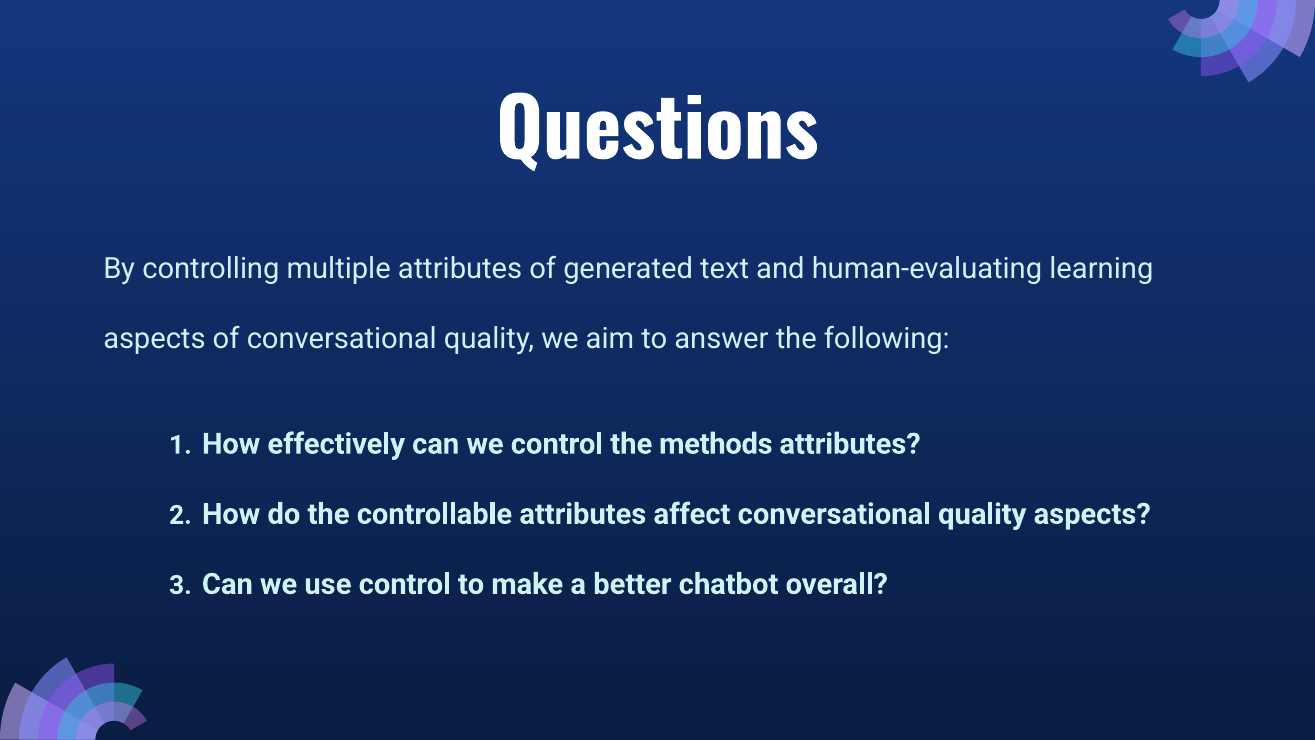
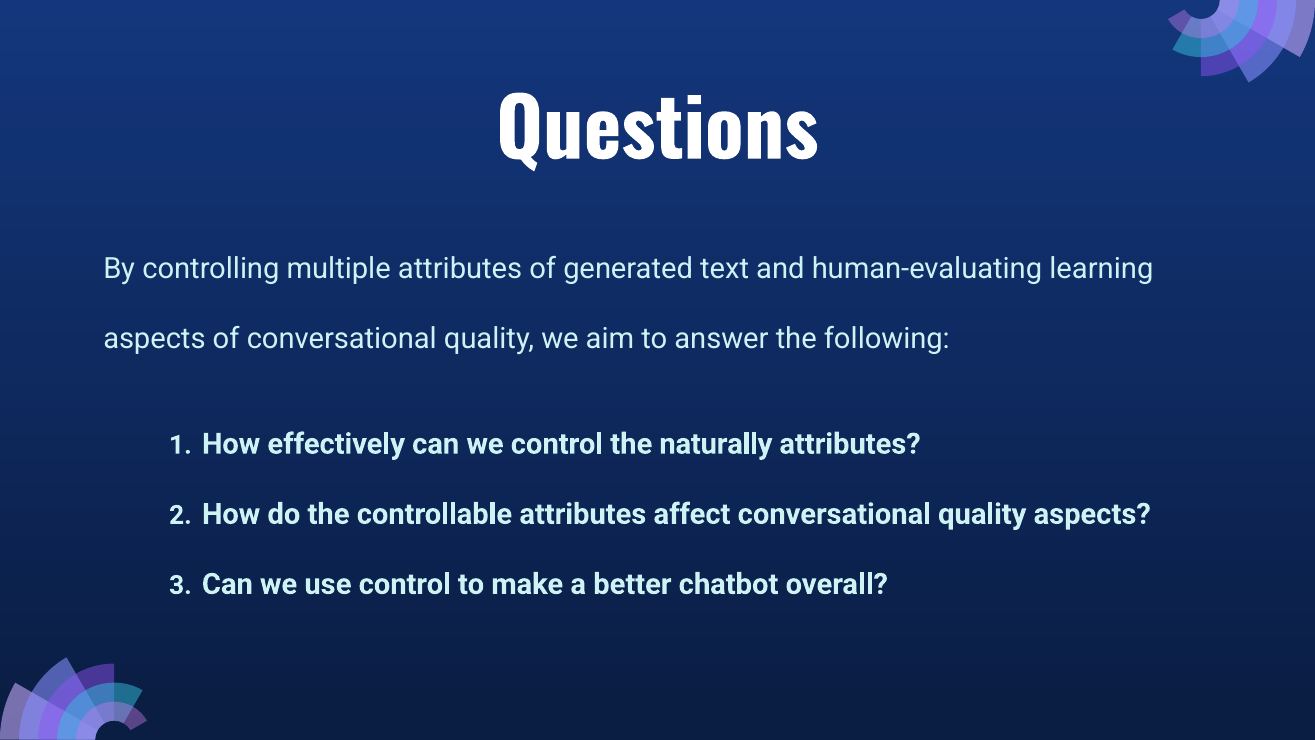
methods: methods -> naturally (716, 444)
